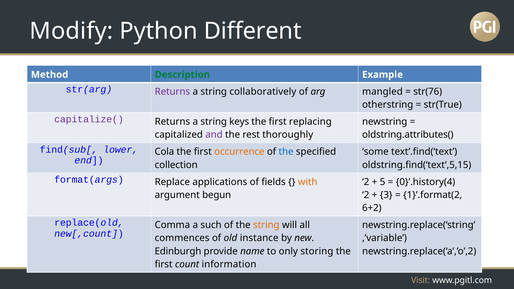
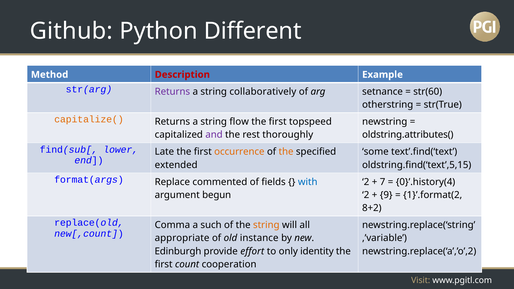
Modify: Modify -> Github (71, 31)
Description colour: green -> red (182, 75)
mangled: mangled -> setnance (382, 92)
str(76: str(76 -> str(60 (428, 92)
capitalize( colour: purple -> orange (89, 119)
keys: keys -> flow (239, 122)
replacing: replacing -> topspeed (310, 122)
Cola: Cola -> Late (164, 152)
the colour: blue -> orange (286, 152)
collection: collection -> extended (176, 165)
applications: applications -> commented (220, 182)
with colour: orange -> blue (308, 182)
5: 5 -> 7 (383, 182)
3: 3 -> 9 (386, 195)
6+2: 6+2 -> 8+2 (372, 208)
commences: commences -> appropriate (182, 238)
name: name -> effort (252, 251)
storing: storing -> identity (317, 251)
information: information -> cooperation (229, 264)
